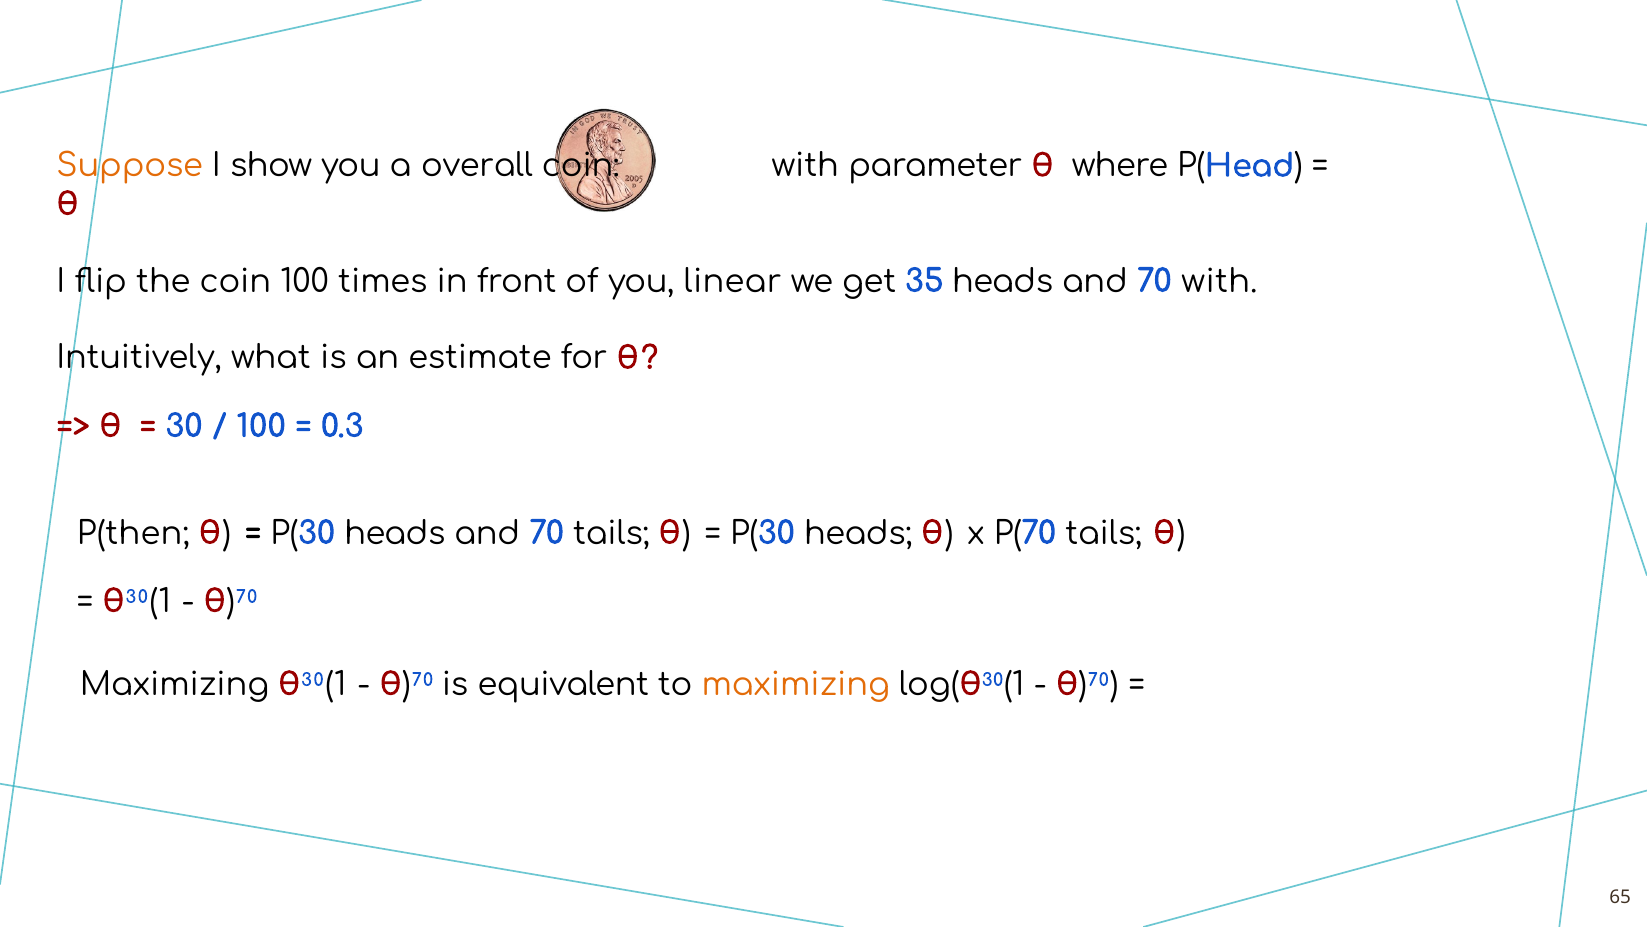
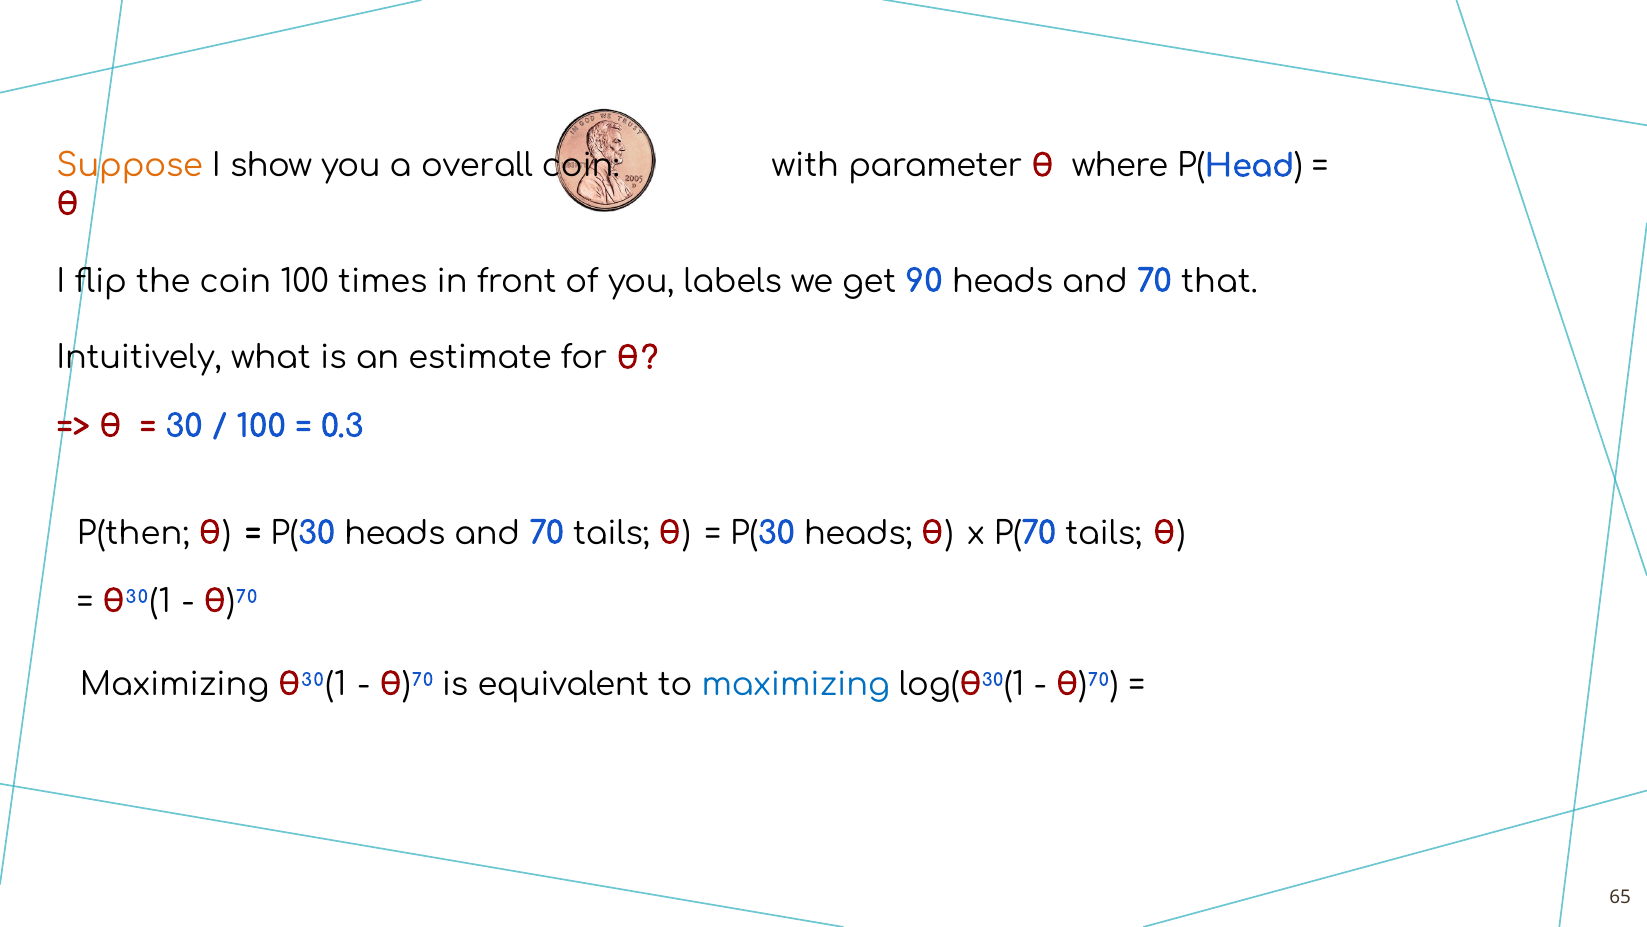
linear: linear -> labels (733, 281)
35: 35 -> 90 (924, 281)
70 with: with -> that (1219, 281)
maximizing colour: orange -> blue (796, 684)
